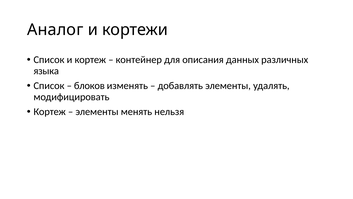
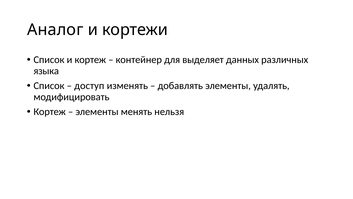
описания: описания -> выделяет (203, 60)
блоков: блоков -> доступ (89, 86)
